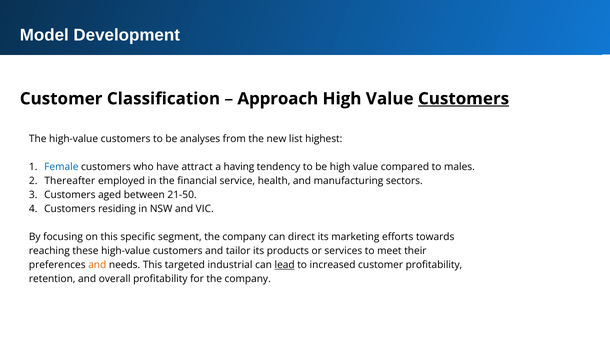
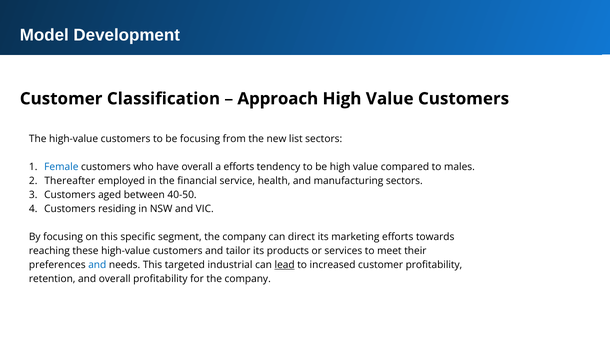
Customers underline: present -> none (464, 99)
be analyses: analyses -> focusing (200, 139)
list highest: highest -> sectors (324, 139)
have attract: attract -> overall (197, 167)
a having: having -> efforts (239, 167)
21-50: 21-50 -> 40-50 (182, 195)
and colour: orange -> blue (97, 265)
